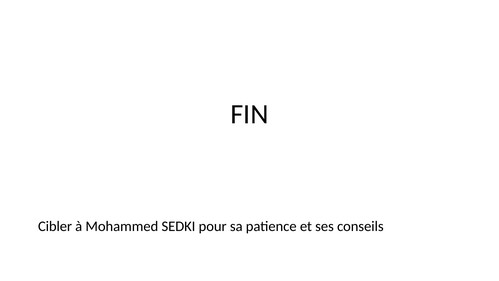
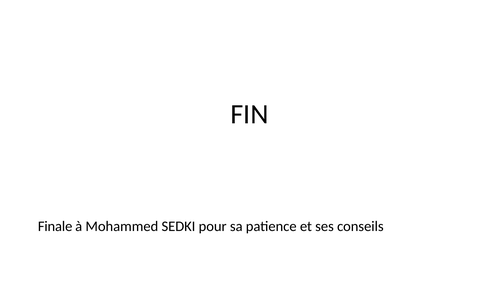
Cibler: Cibler -> Finale (55, 226)
